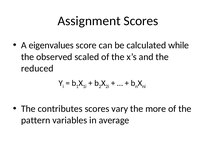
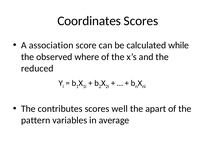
Assignment: Assignment -> Coordinates (89, 21)
eigenvalues: eigenvalues -> association (51, 45)
scaled: scaled -> where (87, 57)
vary: vary -> well (120, 109)
more: more -> apart (156, 109)
